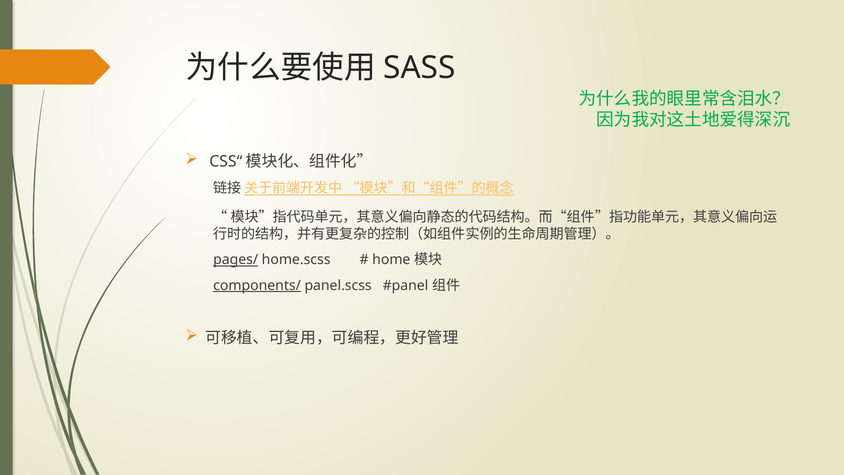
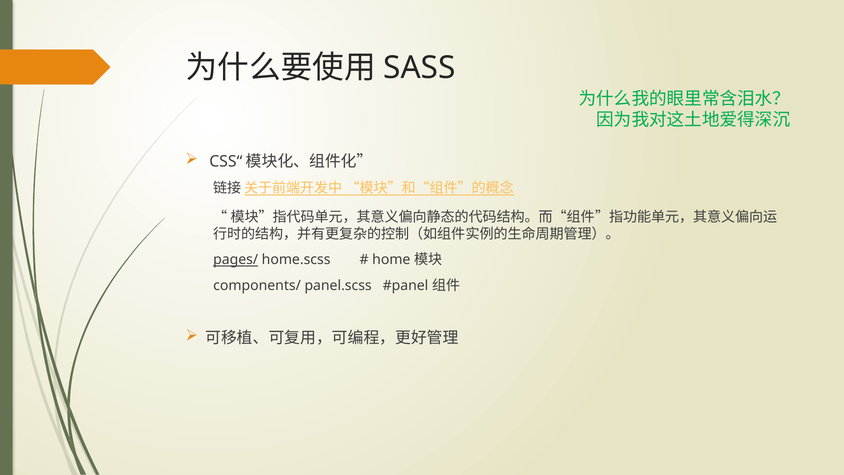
components/ underline: present -> none (257, 285)
